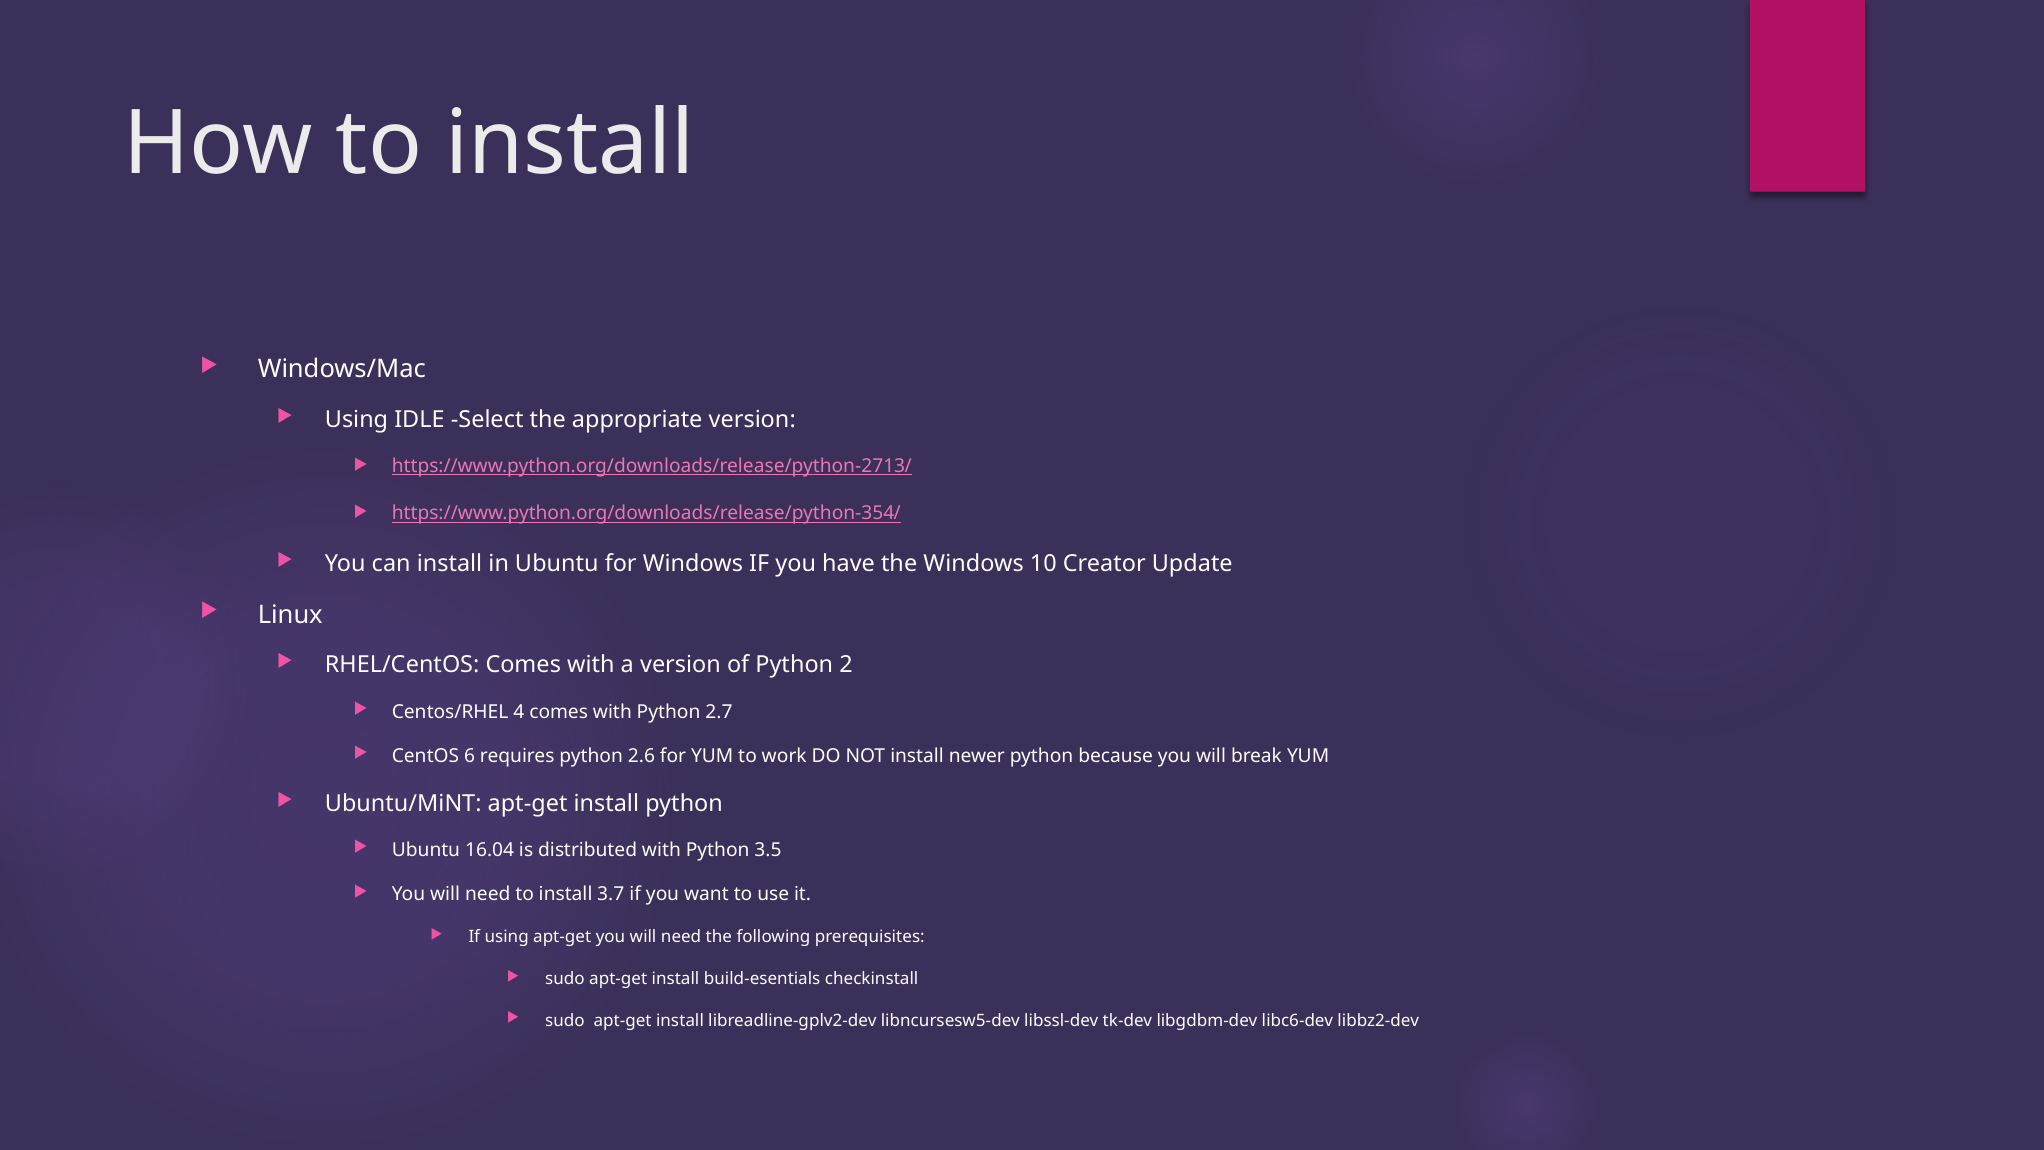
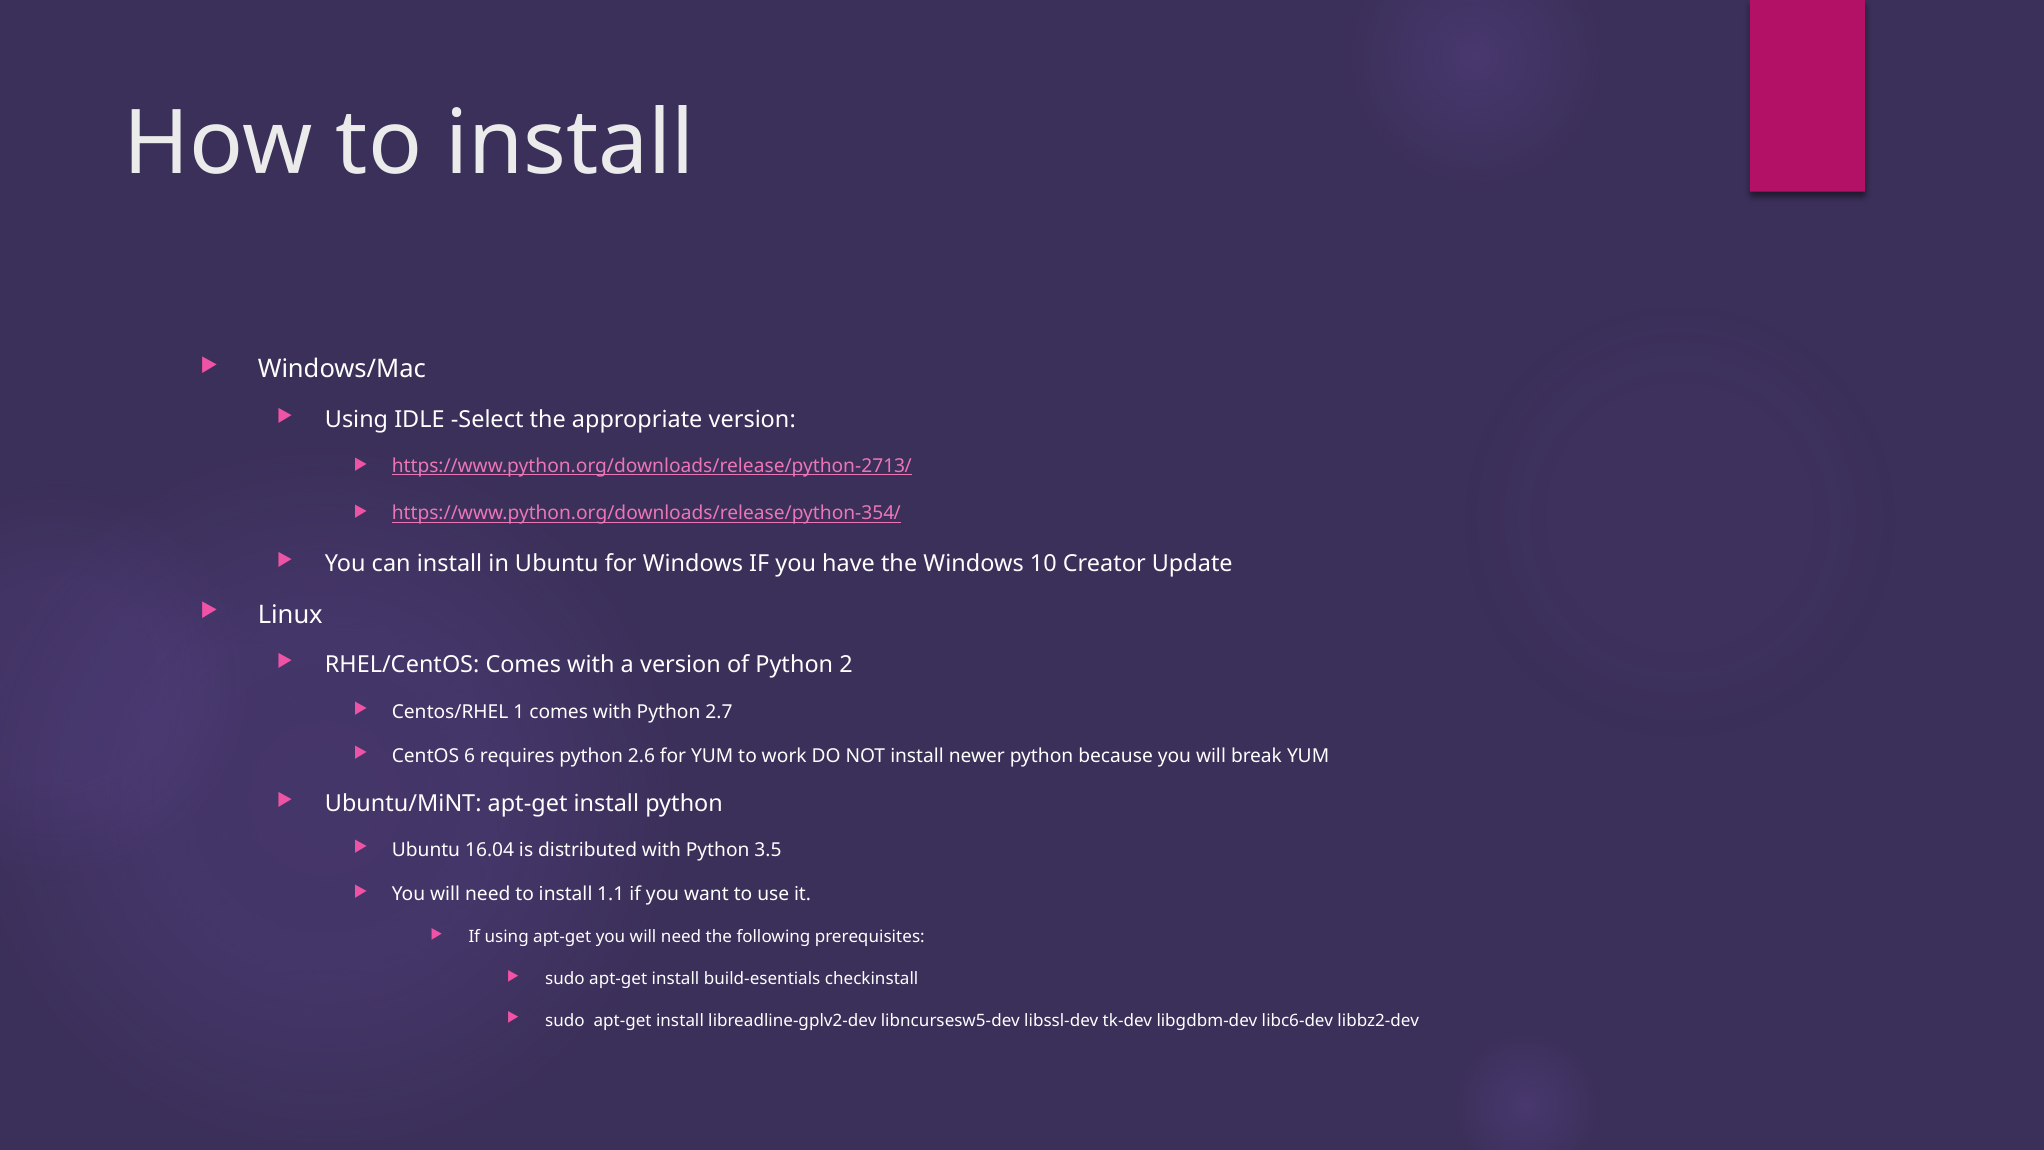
4: 4 -> 1 (519, 712)
3.7: 3.7 -> 1.1 (611, 894)
